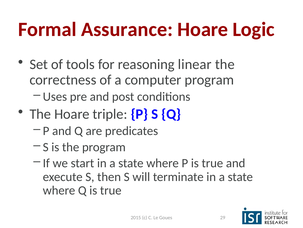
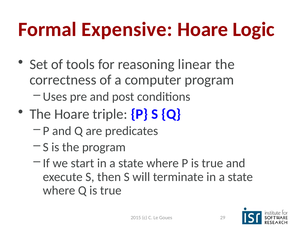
Assurance: Assurance -> Expensive (127, 29)
